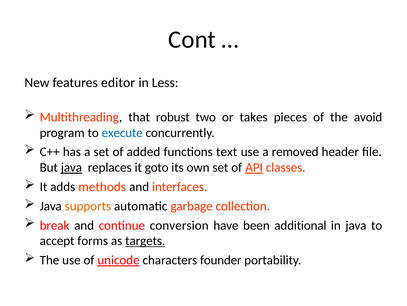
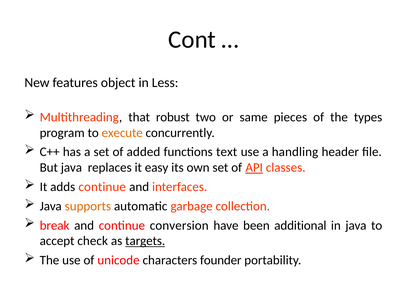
editor: editor -> object (118, 82)
takes: takes -> same (254, 117)
avoid: avoid -> types (368, 117)
execute colour: blue -> orange (122, 132)
removed: removed -> handling (295, 152)
java underline: present -> none (71, 167)
goto: goto -> easy (157, 167)
adds methods: methods -> continue (102, 186)
forms: forms -> check (93, 240)
unicode underline: present -> none (119, 260)
